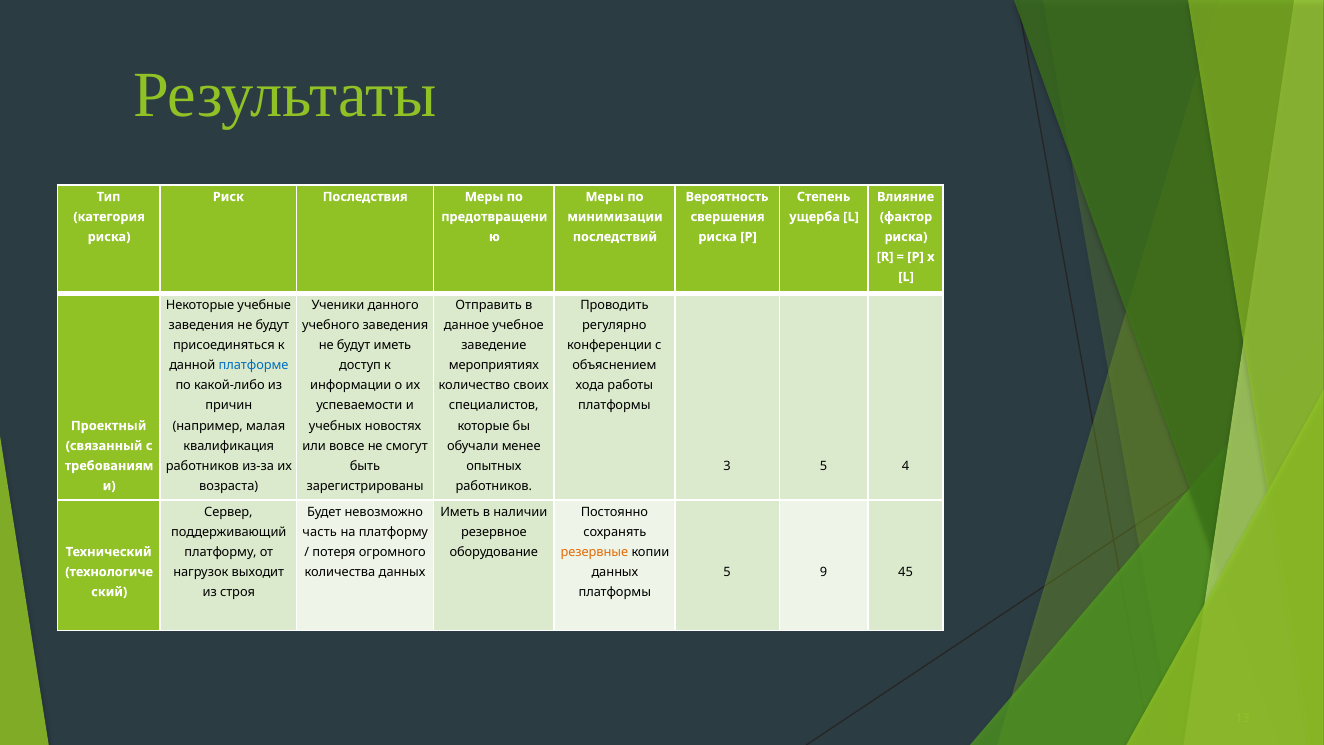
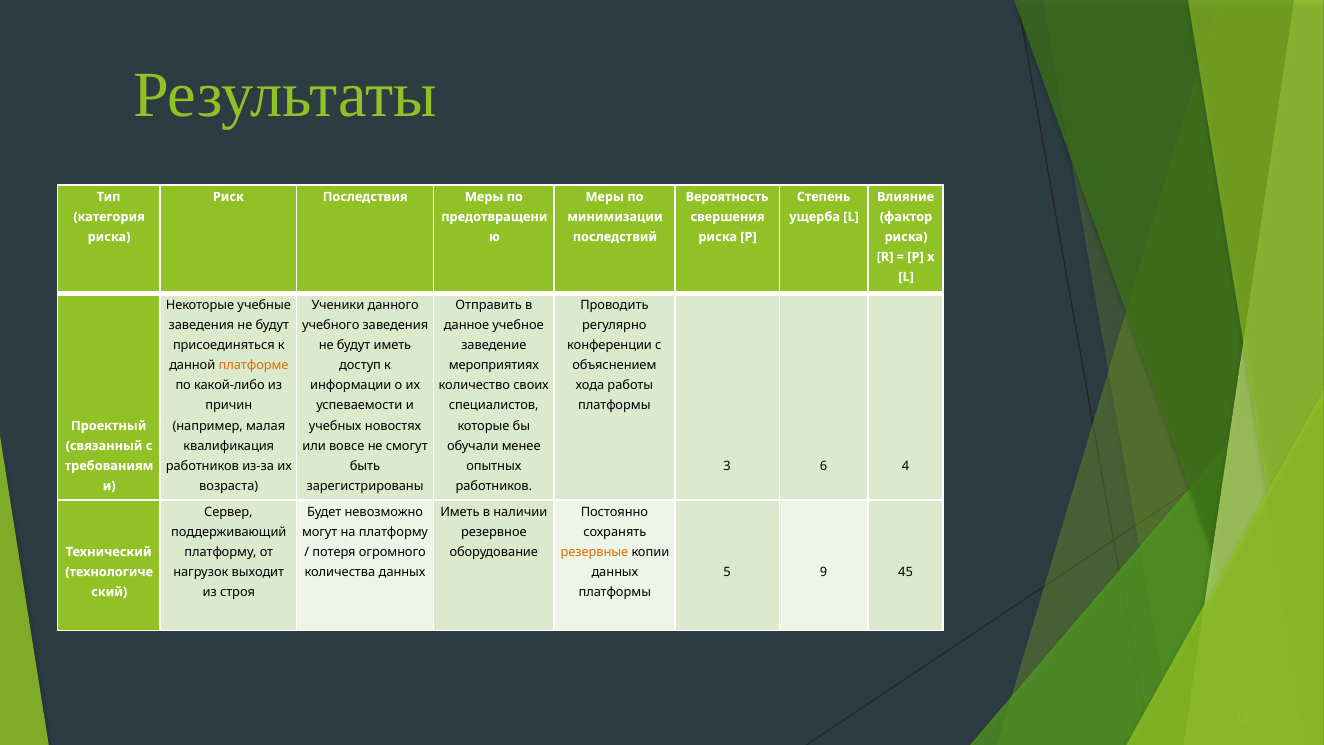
платформе colour: blue -> orange (254, 366)
3 5: 5 -> 6 (824, 466)
часть: часть -> могут (320, 532)
